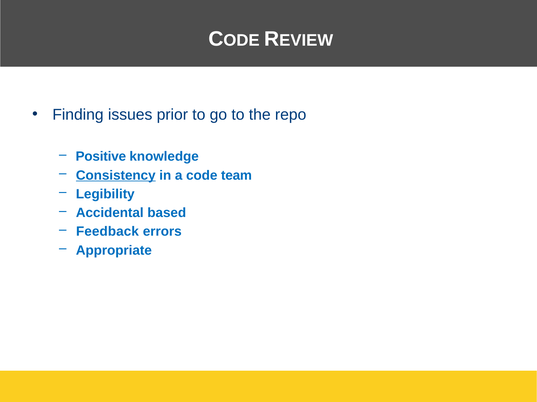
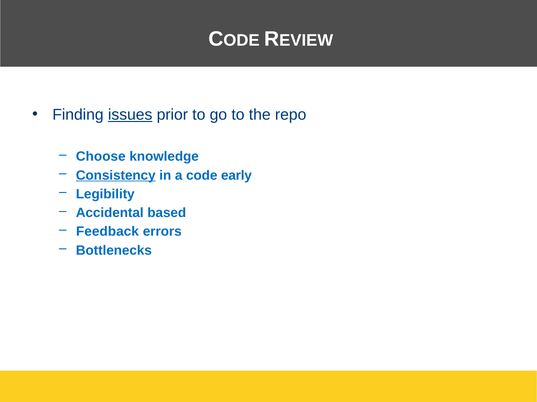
issues underline: none -> present (130, 115)
Positive: Positive -> Choose (101, 157)
team: team -> early (236, 176)
Appropriate: Appropriate -> Bottlenecks (114, 251)
